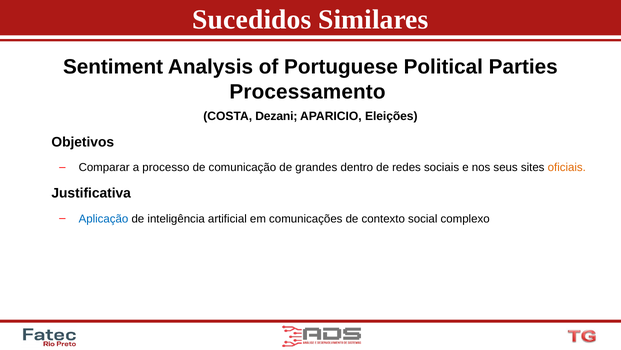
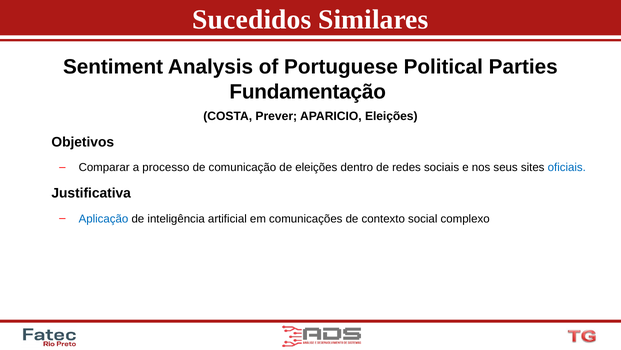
Processamento: Processamento -> Fundamentação (308, 92)
Dezani: Dezani -> Prever (276, 116)
de grandes: grandes -> eleições (316, 167)
oficiais colour: orange -> blue (567, 167)
